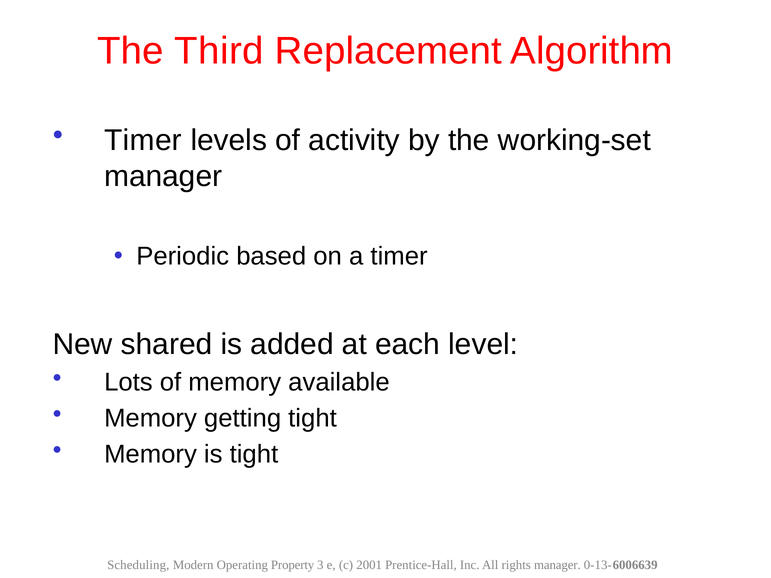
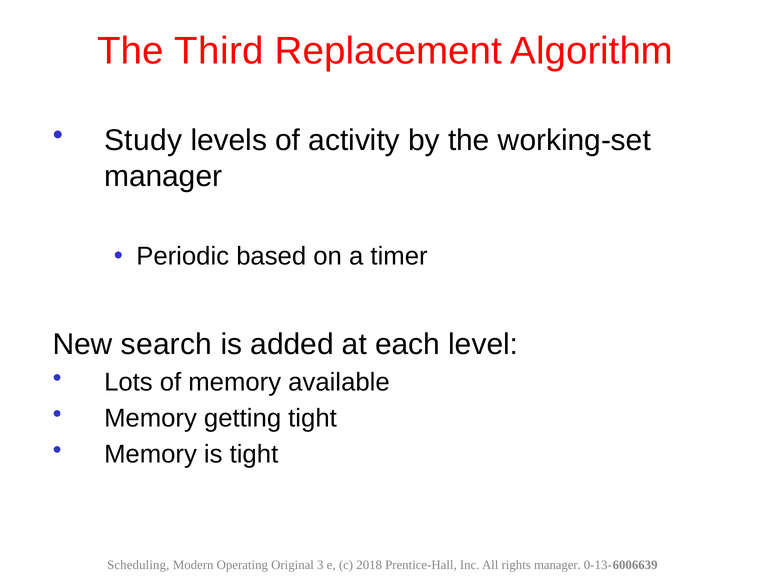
Timer: Timer -> Study (143, 140)
shared: shared -> search (166, 344)
Property: Property -> Original (293, 565)
2001: 2001 -> 2018 (369, 565)
